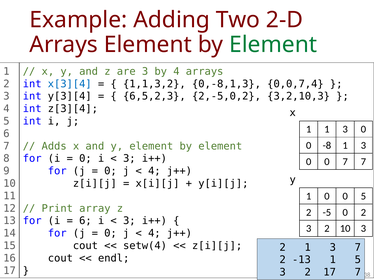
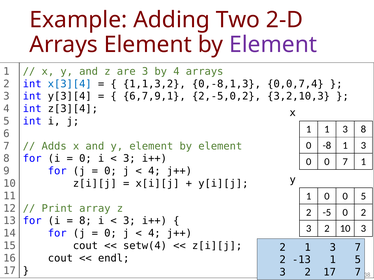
Element colour: green -> purple (273, 45)
6,5,2,3: 6,5,2,3 -> 6,7,9,1 (154, 96)
1 1 3 0: 0 -> 8 (363, 129)
7 7: 7 -> 1 (363, 162)
6: 6 -> 8 (85, 221)
